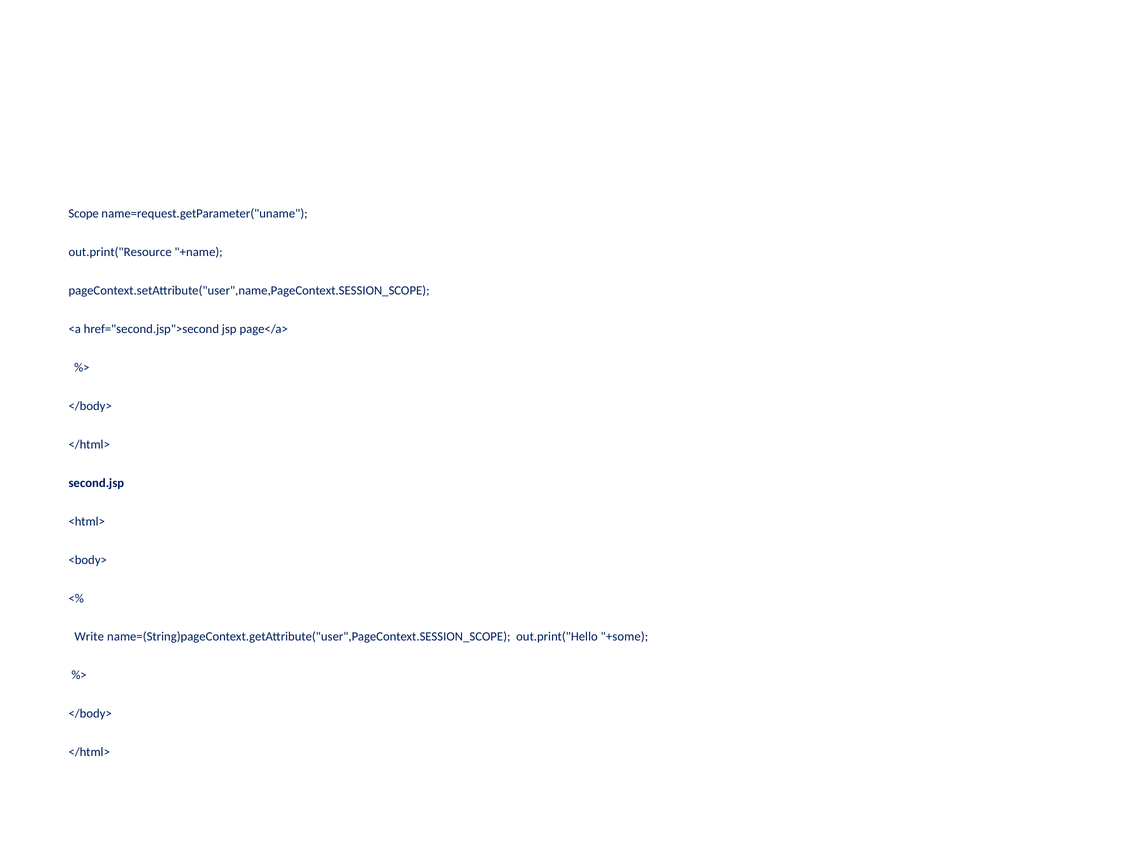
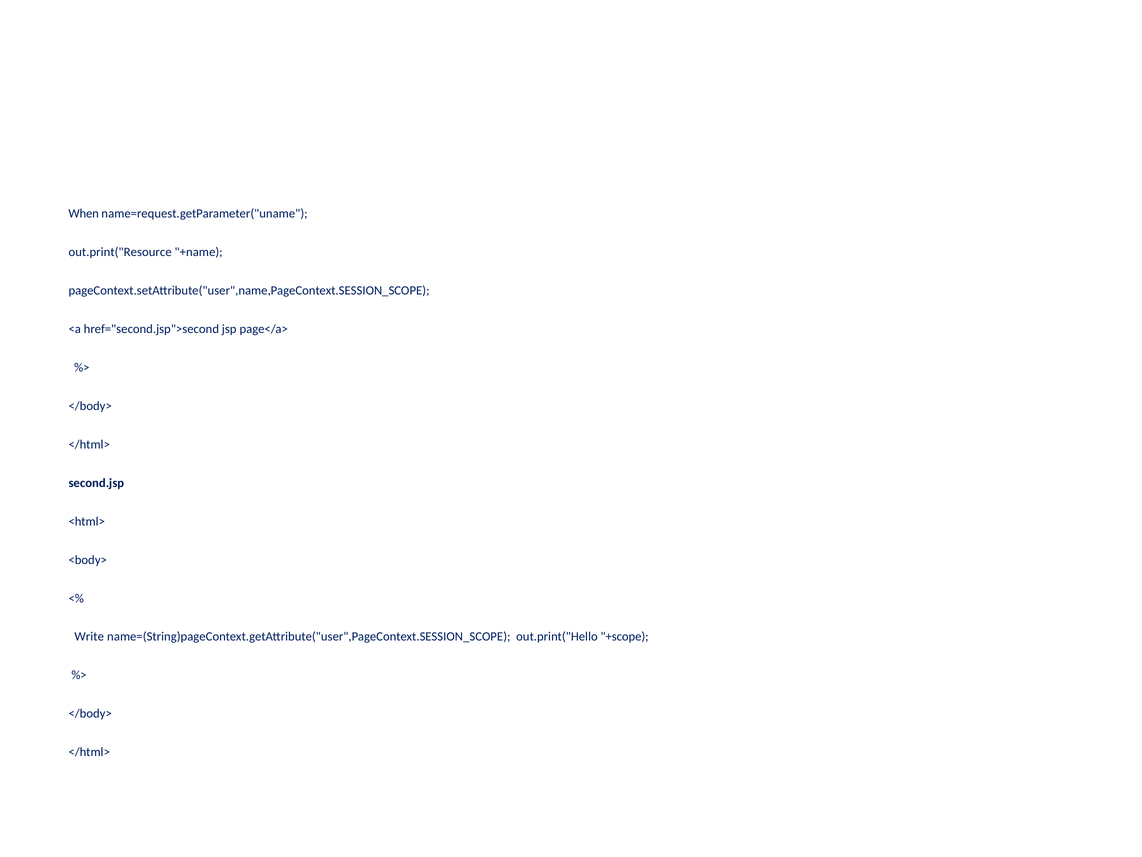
Scope: Scope -> When (84, 214)
+some: +some -> +scope (625, 636)
